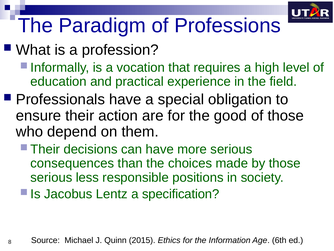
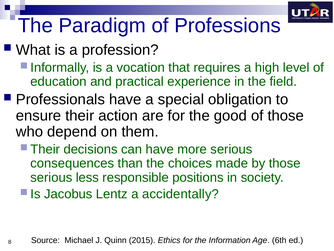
specification: specification -> accidentally (181, 194)
